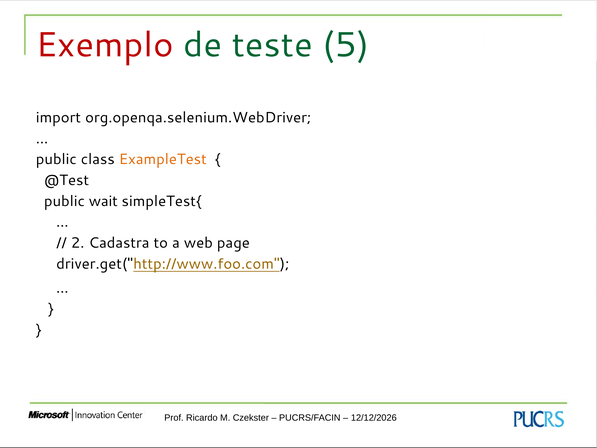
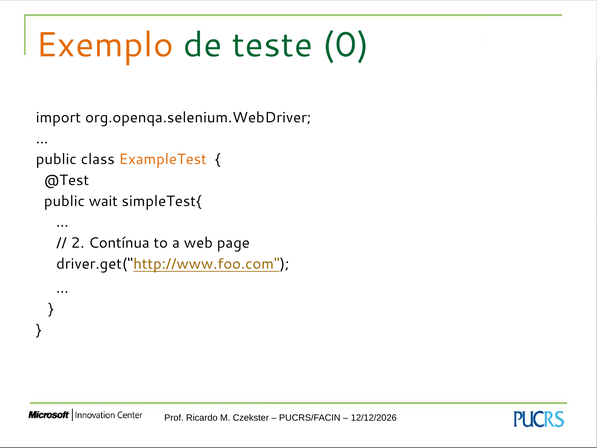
Exemplo colour: red -> orange (105, 45)
5: 5 -> 0 (346, 45)
Cadastra: Cadastra -> Contínua (119, 243)
